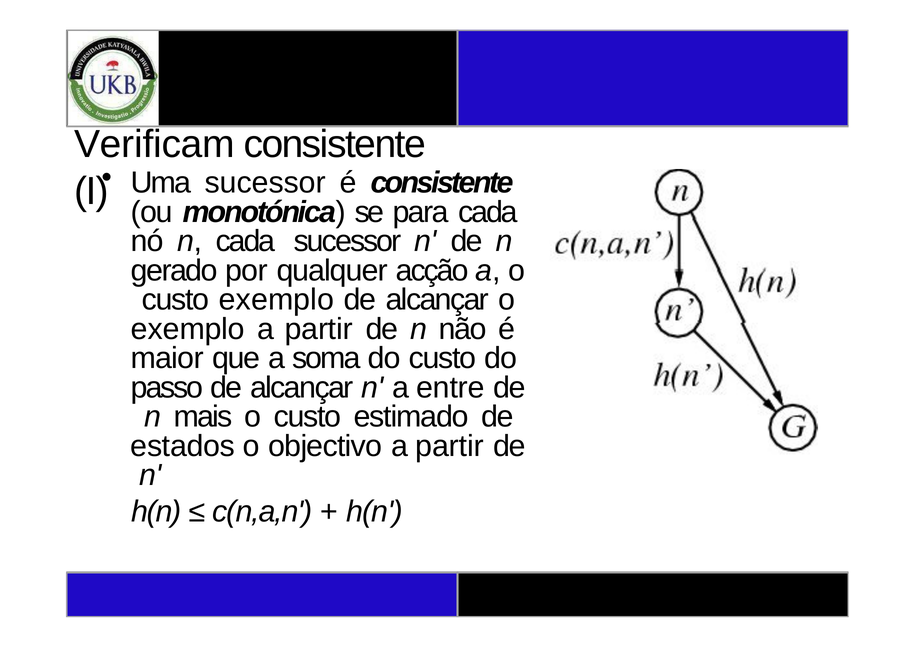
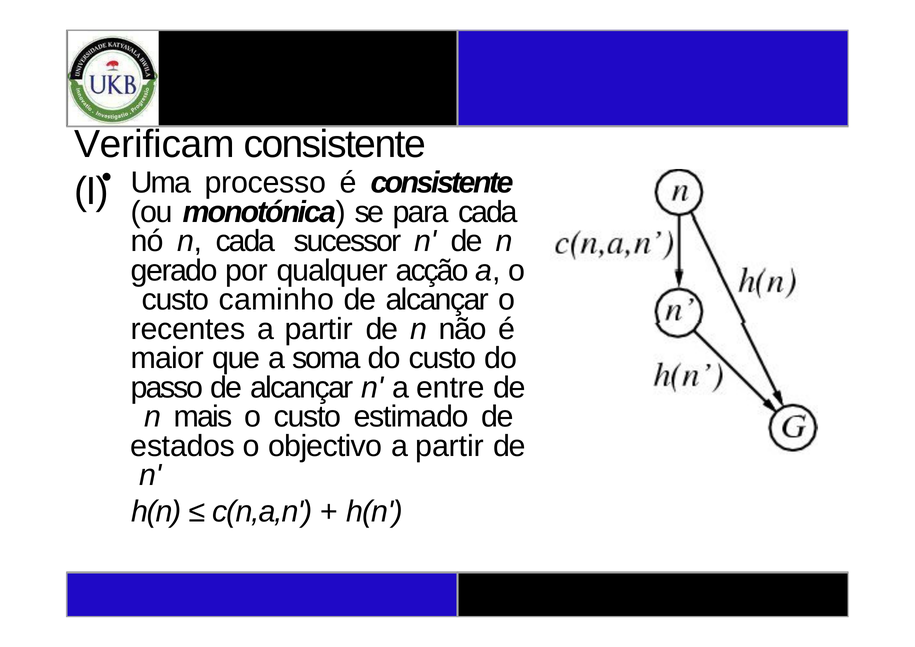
Uma sucessor: sucessor -> processo (265, 183)
custo exemplo: exemplo -> caminho (276, 300)
exemplo: exemplo -> recentes (188, 329)
